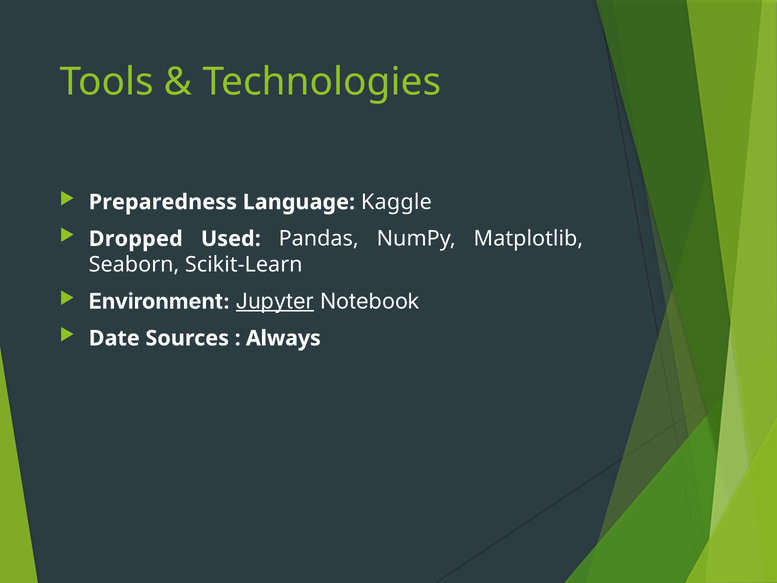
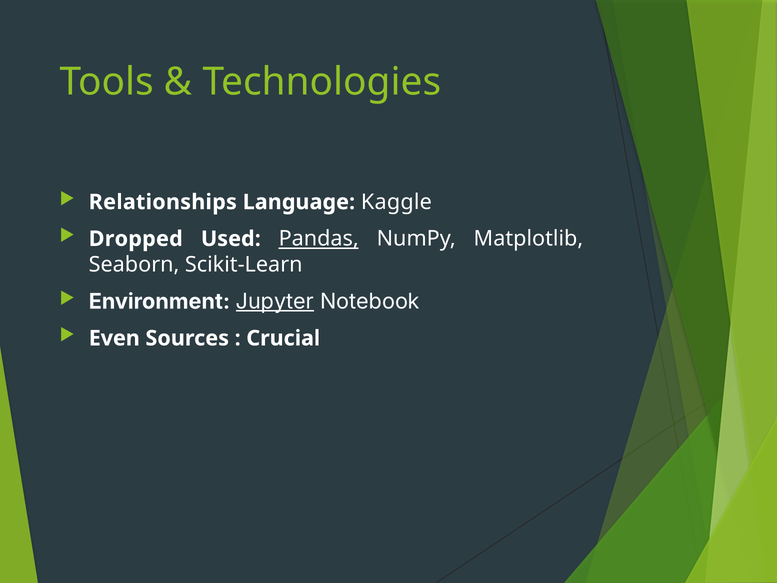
Preparedness: Preparedness -> Relationships (163, 202)
Pandas underline: none -> present (319, 239)
Date: Date -> Even (114, 338)
Always: Always -> Crucial (283, 338)
